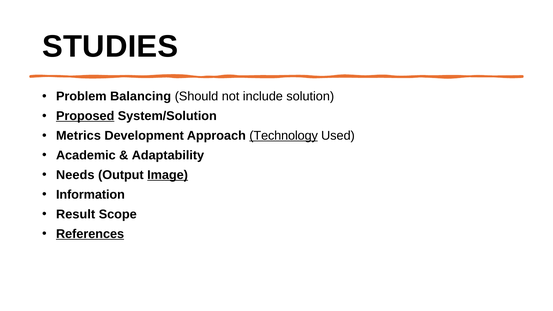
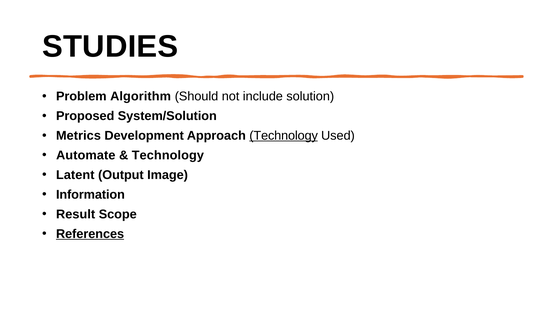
Balancing: Balancing -> Algorithm (141, 96)
Proposed underline: present -> none (85, 116)
Academic: Academic -> Automate (86, 155)
Adaptability: Adaptability -> Technology (168, 155)
Needs: Needs -> Latent (75, 175)
Image underline: present -> none (168, 175)
